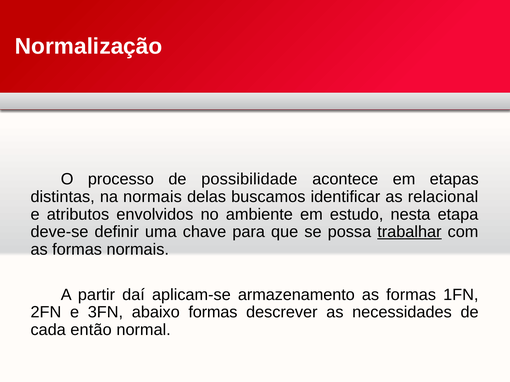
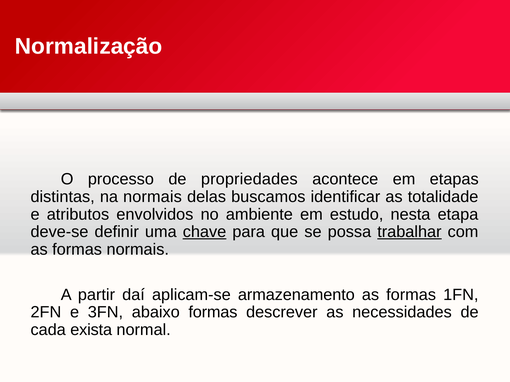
possibilidade: possibilidade -> propriedades (249, 179)
relacional: relacional -> totalidade (443, 197)
chave underline: none -> present (205, 232)
então: então -> exista (91, 330)
